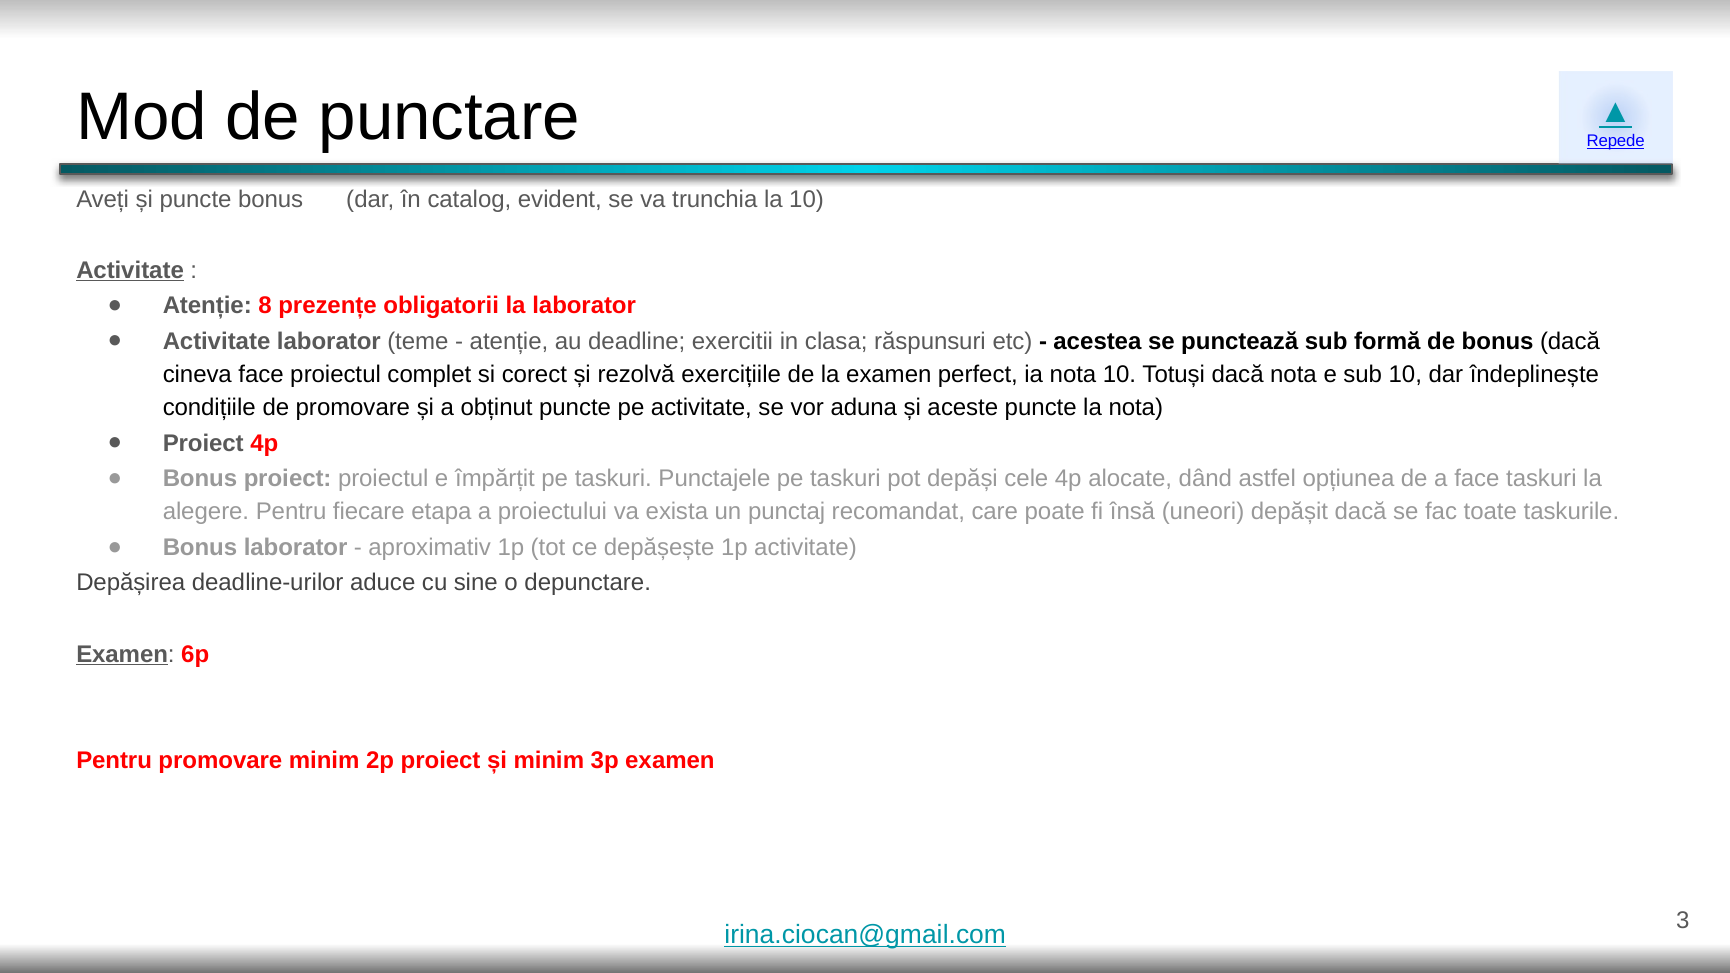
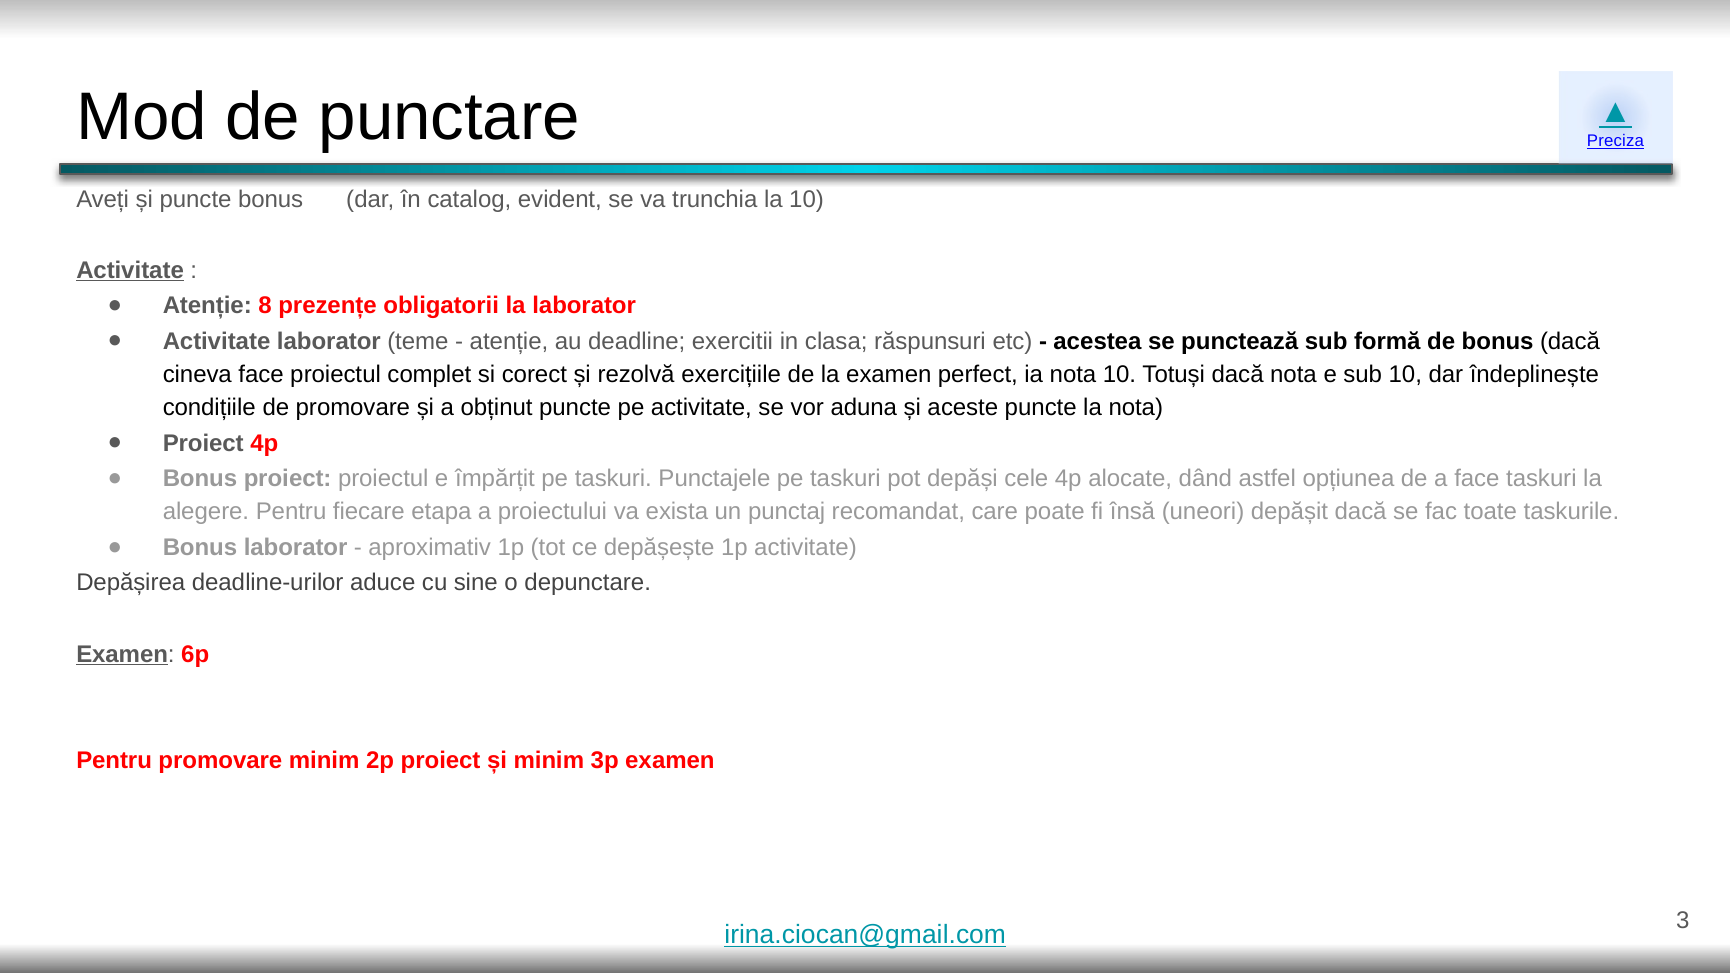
Repede: Repede -> Preciza (1615, 141)
